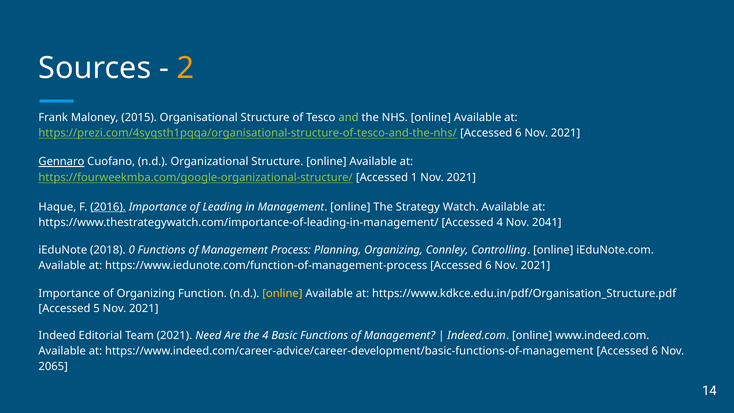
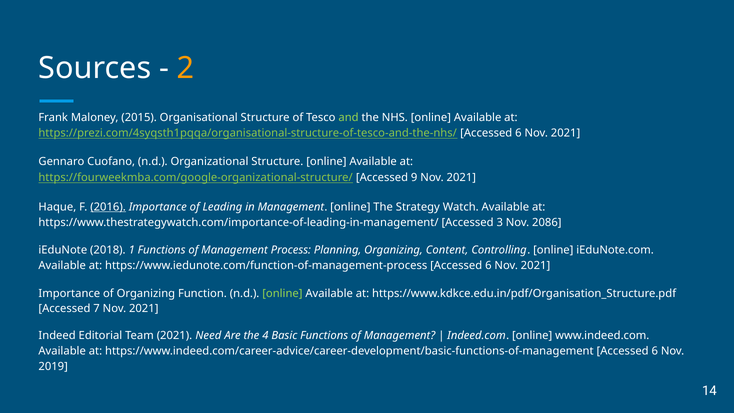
Gennaro underline: present -> none (61, 162)
1: 1 -> 9 (414, 177)
Accessed 4: 4 -> 3 (500, 222)
2041: 2041 -> 2086 (547, 222)
0: 0 -> 1 (132, 250)
Connley: Connley -> Content (447, 250)
online colour: yellow -> light green (282, 293)
5: 5 -> 7 (97, 309)
2065: 2065 -> 2019 (53, 366)
